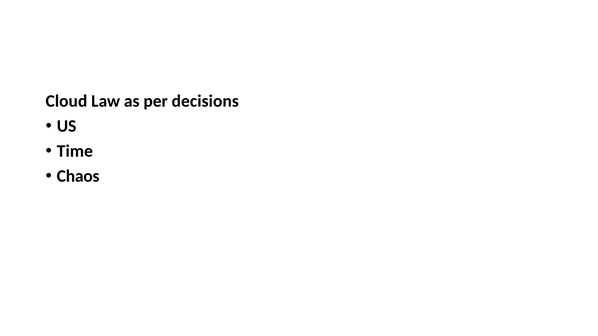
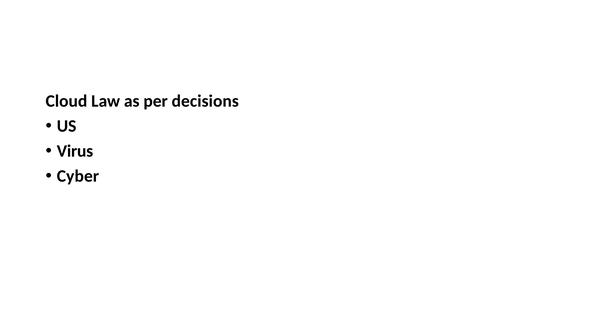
Time: Time -> Virus (75, 151)
Chaos: Chaos -> Cyber (78, 176)
